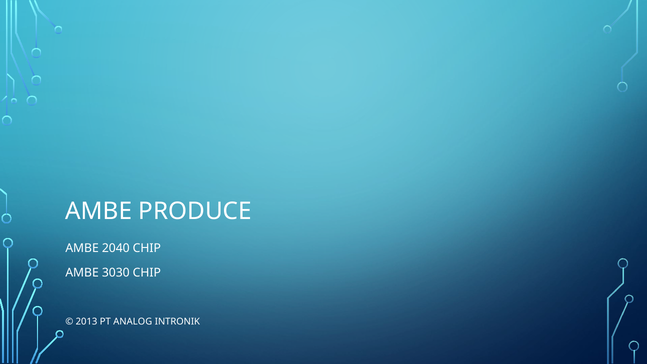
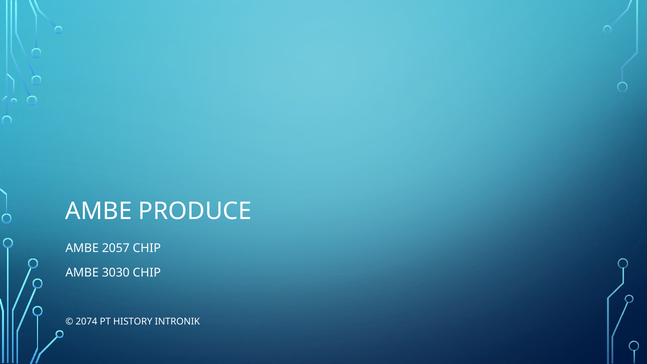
2040: 2040 -> 2057 (116, 248)
2013: 2013 -> 2074 (87, 322)
ANALOG: ANALOG -> HISTORY (133, 322)
